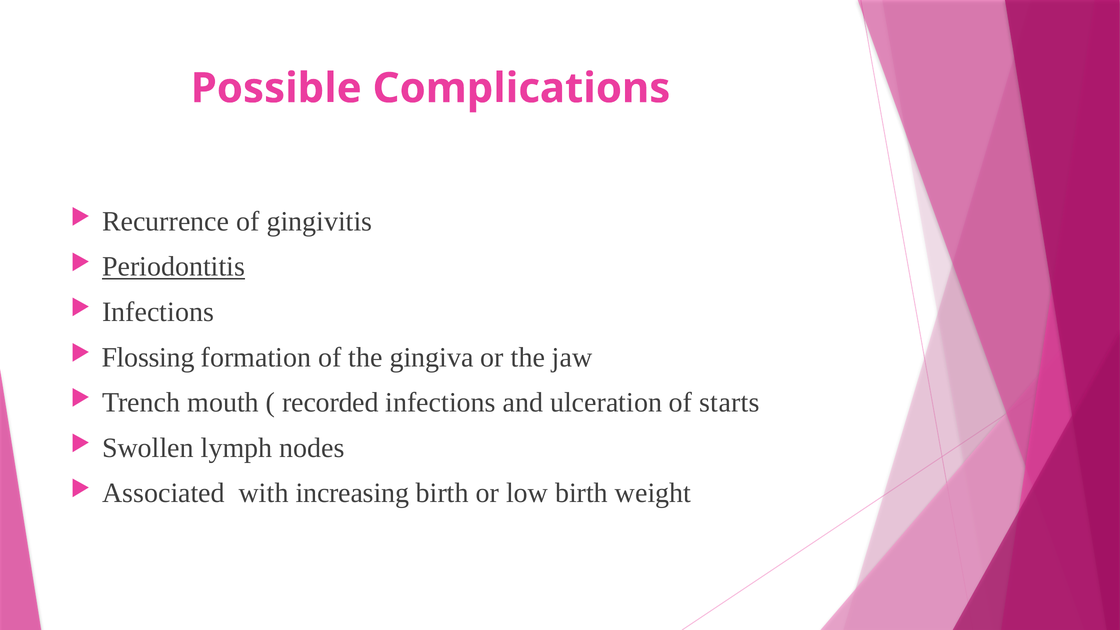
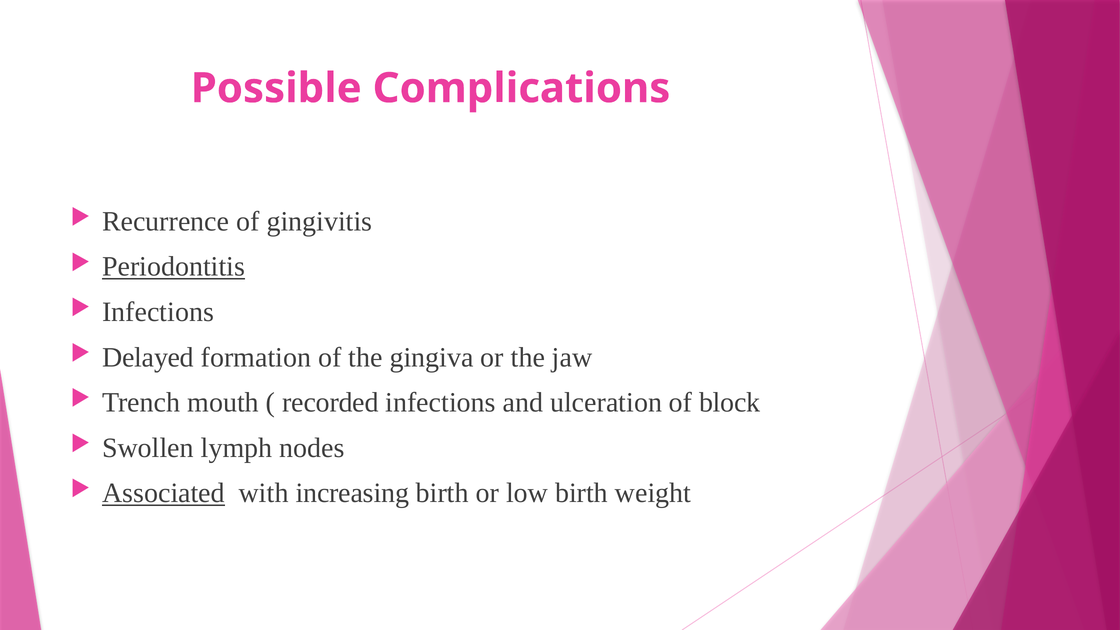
Flossing: Flossing -> Delayed (148, 357)
starts: starts -> block (730, 403)
Associated underline: none -> present (163, 493)
